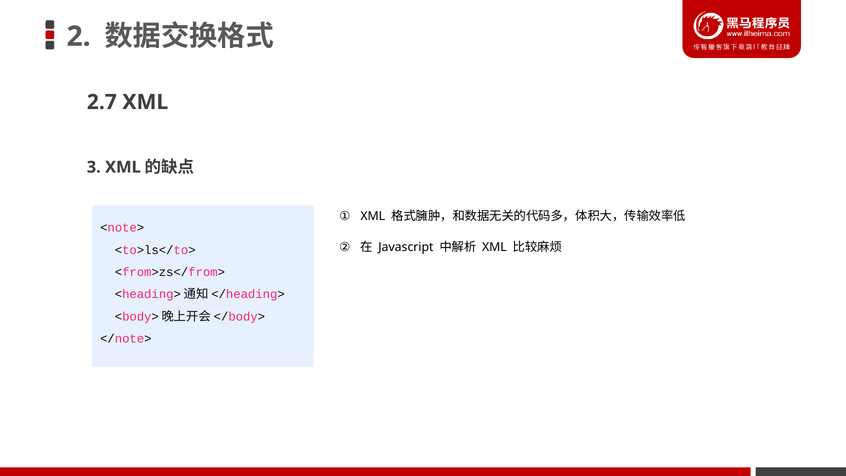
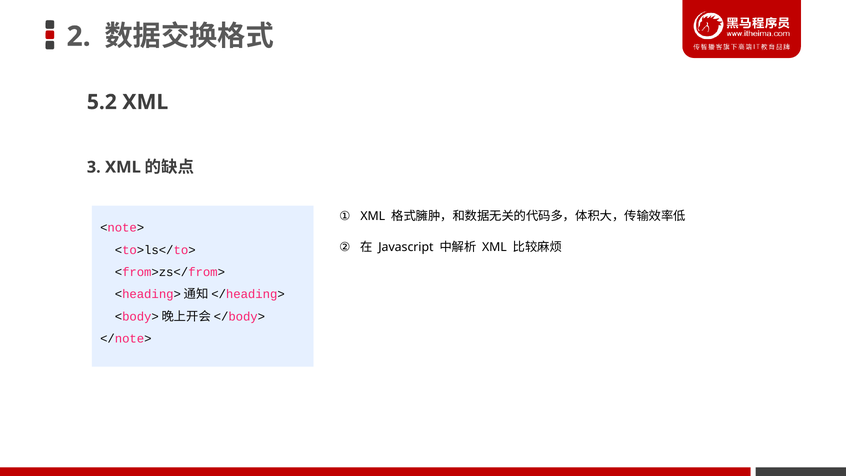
2.7: 2.7 -> 5.2 (102, 102)
